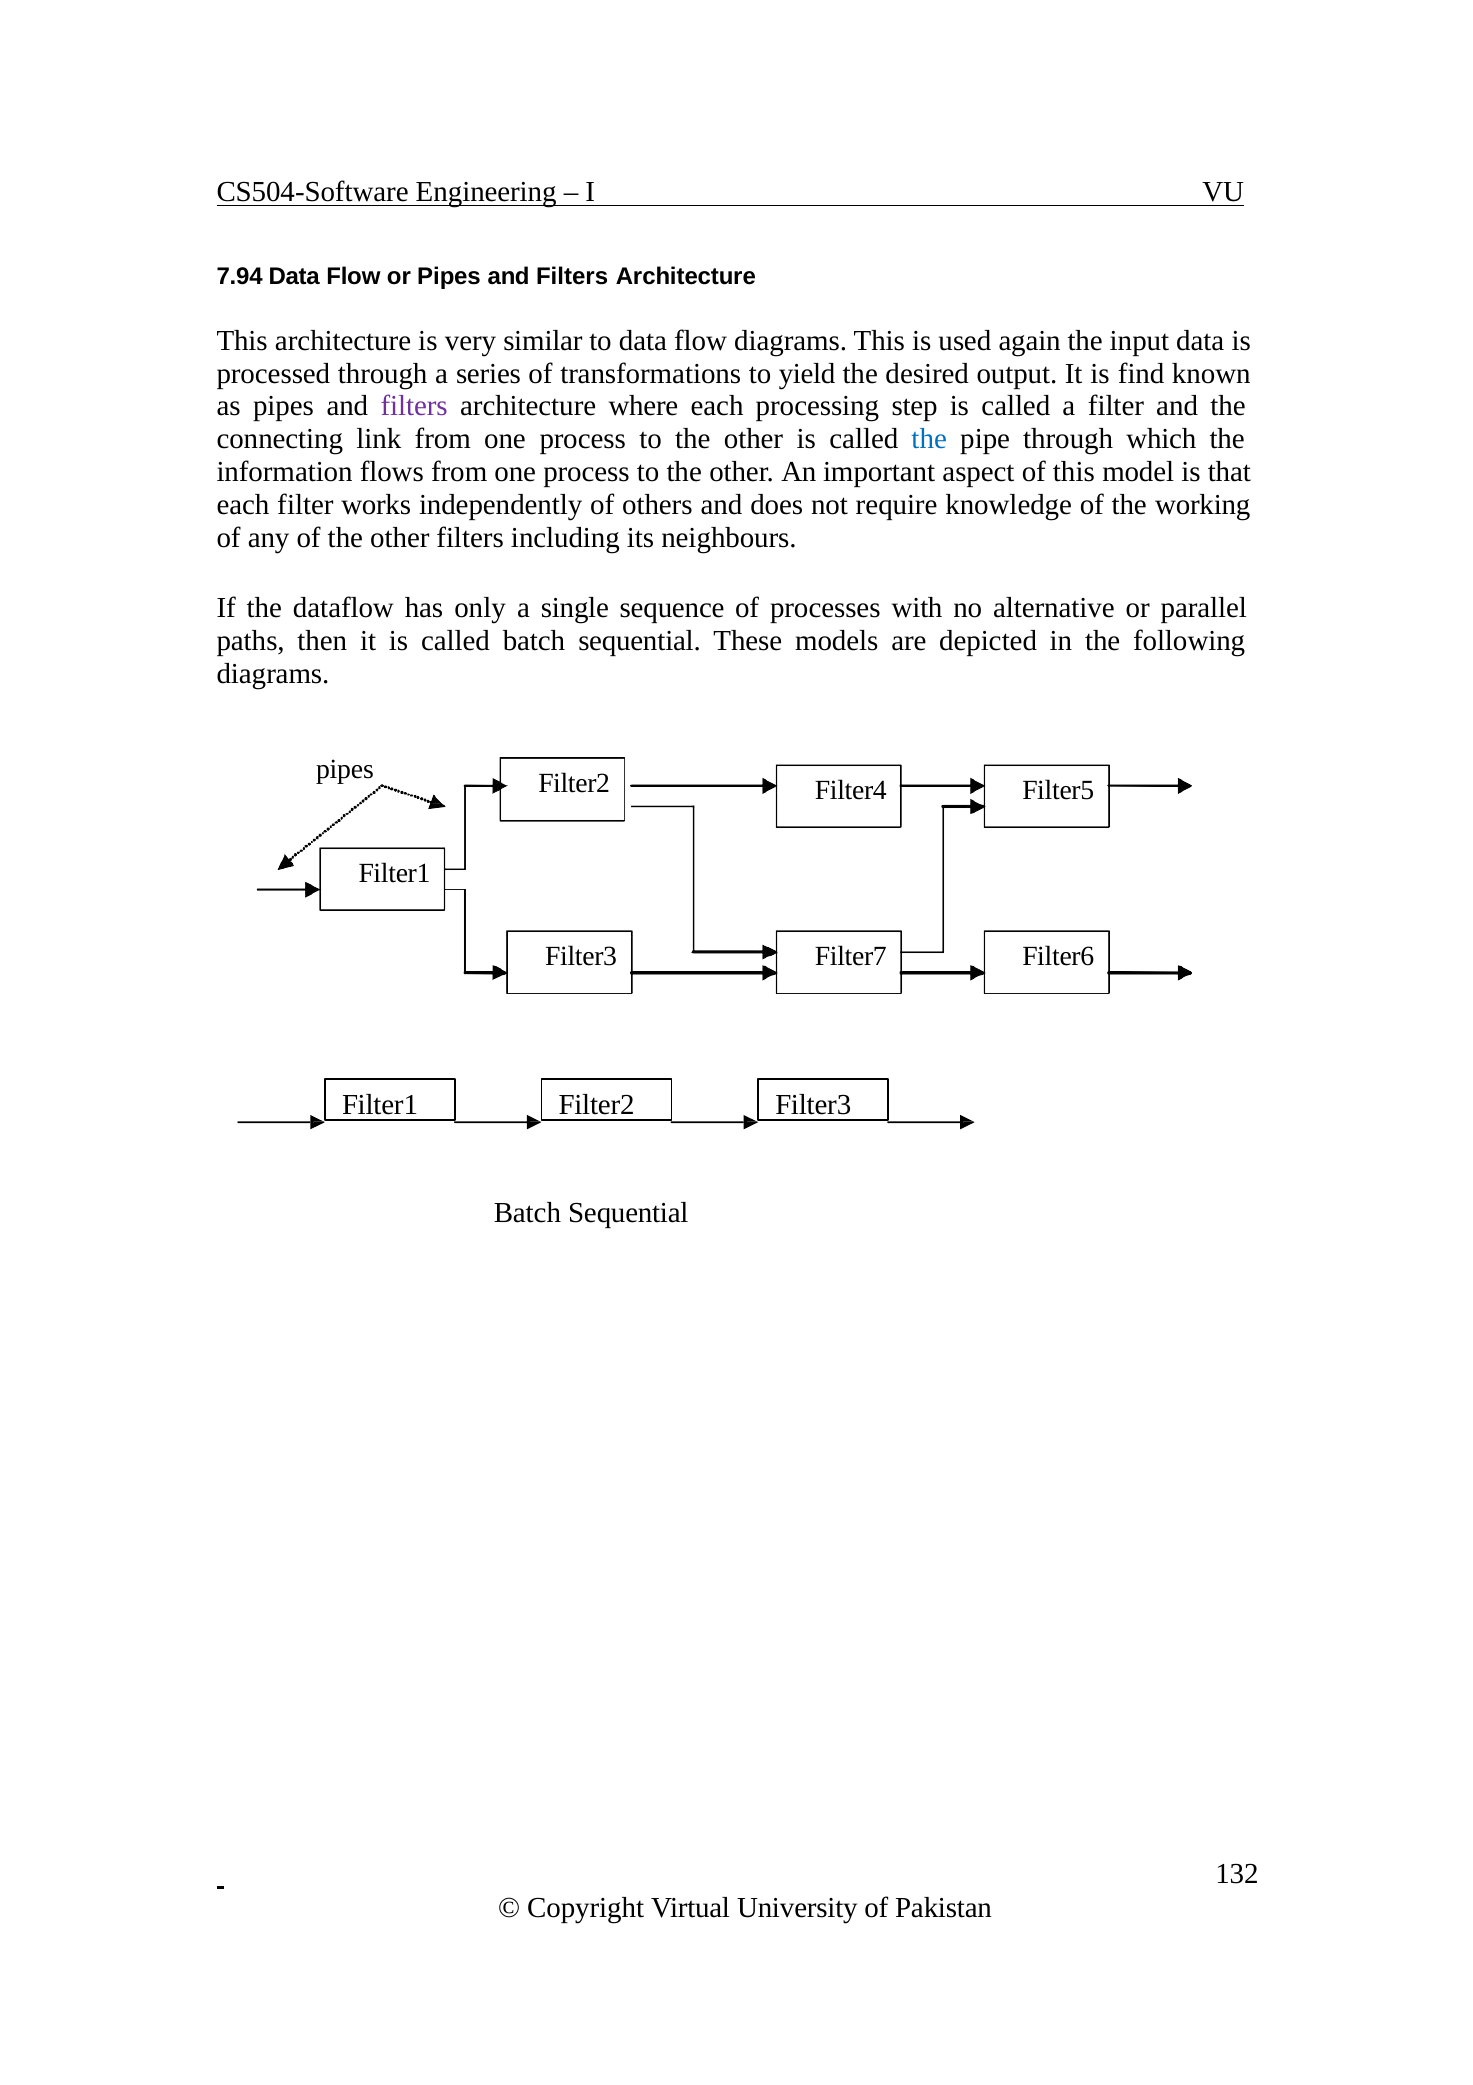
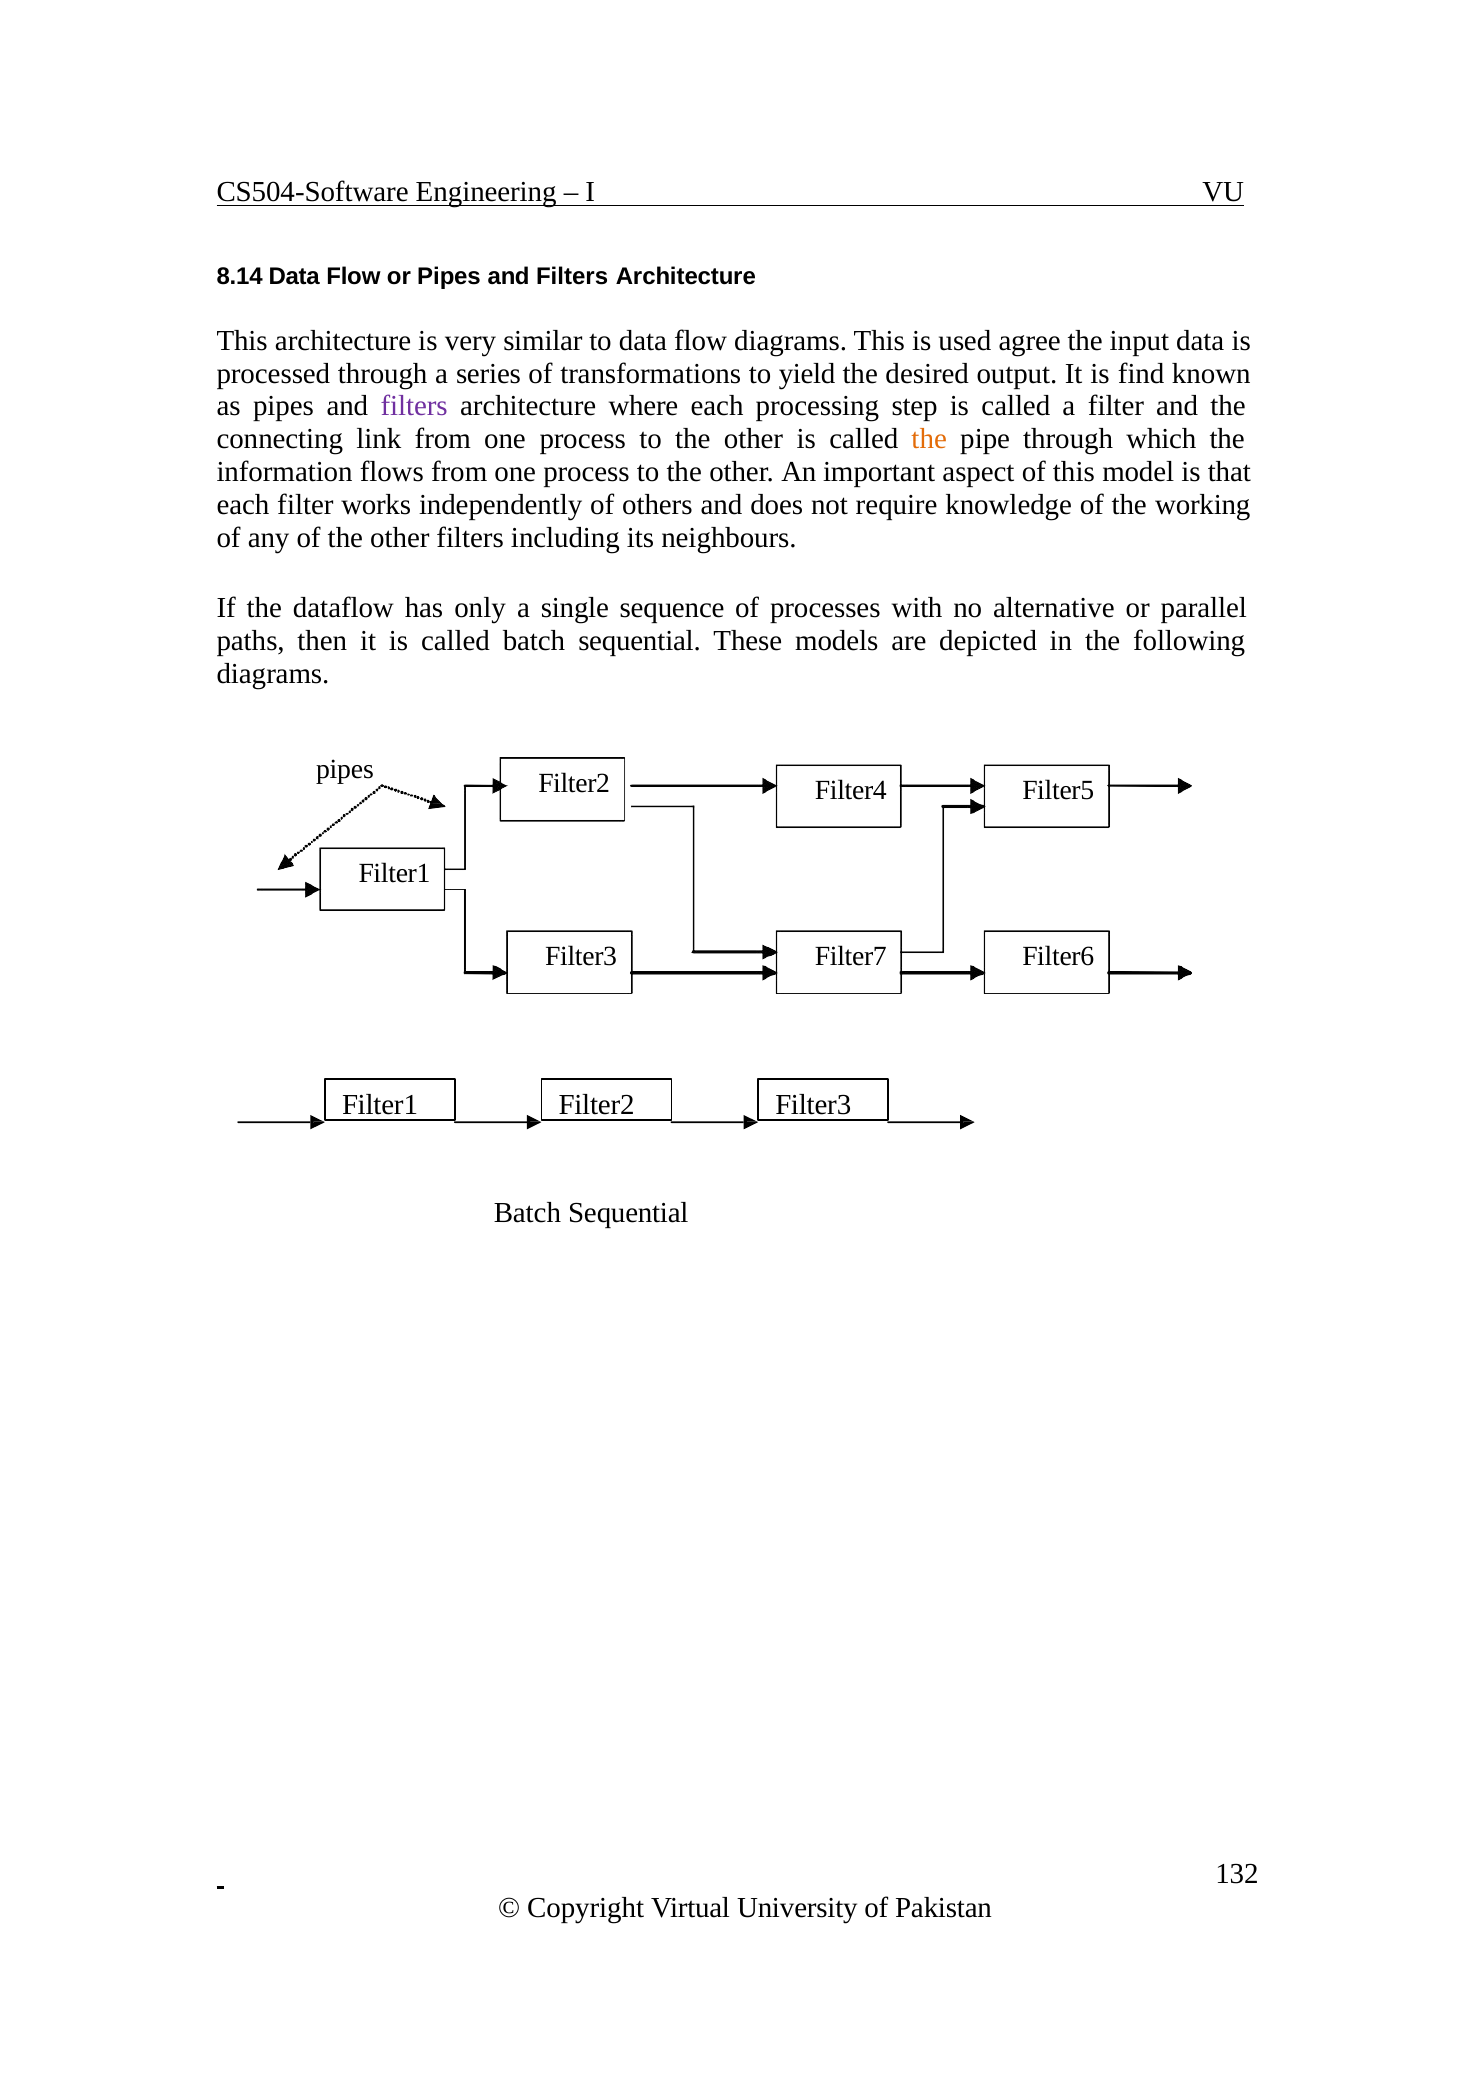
7.94: 7.94 -> 8.14 (240, 276)
again: again -> agree (1030, 341)
the colour: blue -> orange (929, 439)
